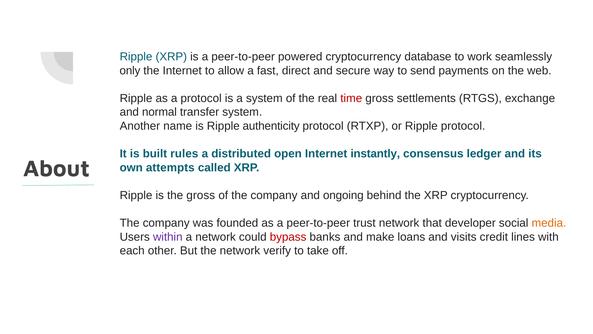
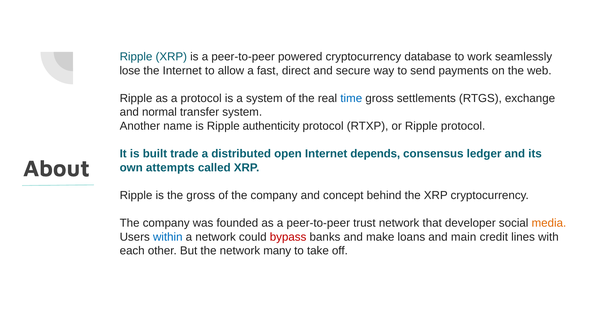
only: only -> lose (130, 70)
time colour: red -> blue (351, 98)
rules: rules -> trade (184, 154)
instantly: instantly -> depends (375, 154)
ongoing: ongoing -> concept (343, 195)
within colour: purple -> blue (168, 237)
visits: visits -> main (464, 237)
verify: verify -> many (277, 250)
